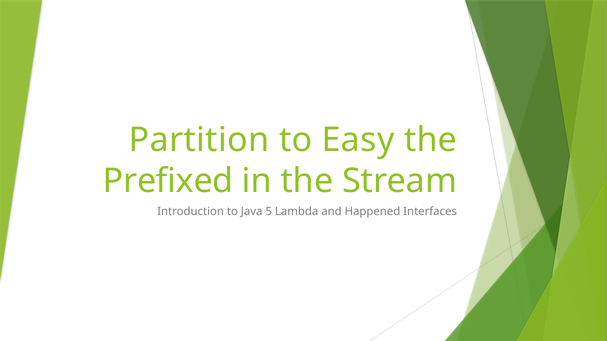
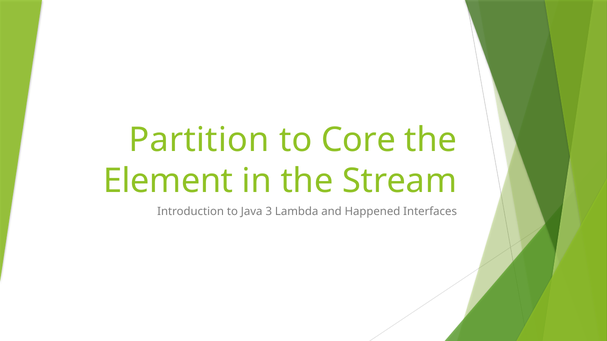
Easy: Easy -> Core (358, 140)
Prefixed: Prefixed -> Element (168, 181)
5: 5 -> 3 (269, 212)
